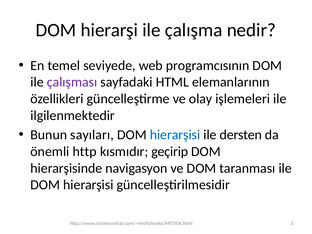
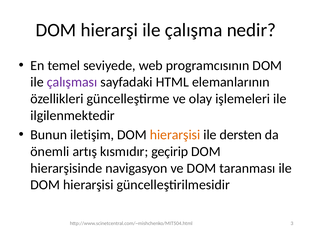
sayıları: sayıları -> iletişim (92, 135)
hierarşisi colour: blue -> orange (175, 135)
http: http -> artış (85, 152)
